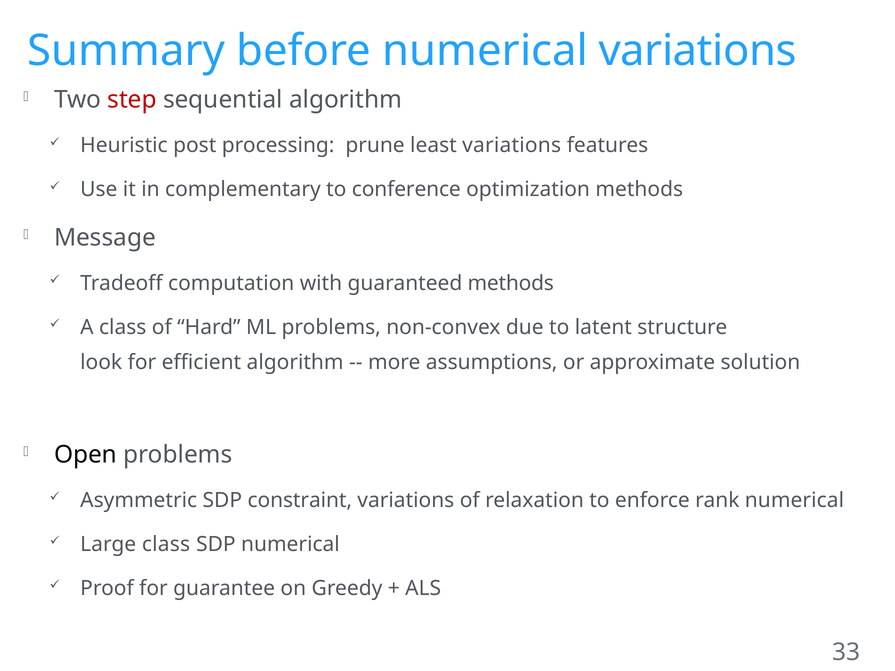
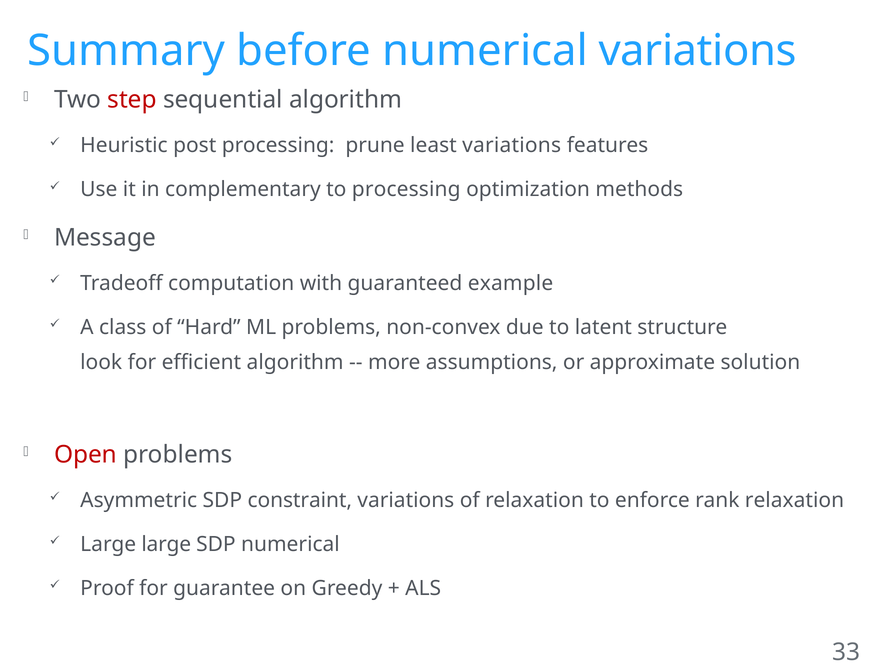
to conference: conference -> processing (406, 190)
guaranteed methods: methods -> example (511, 283)
Open colour: black -> red (86, 455)
rank numerical: numerical -> relaxation (794, 500)
Large class: class -> large (166, 544)
